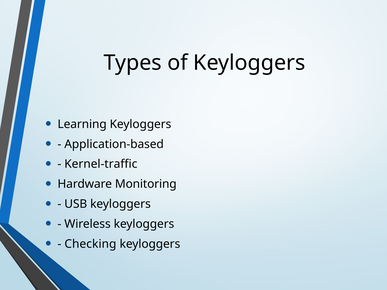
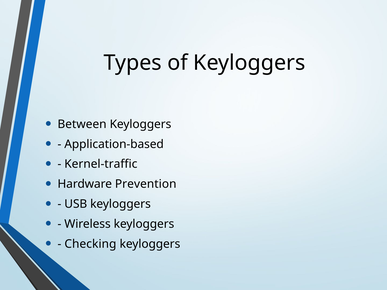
Learning: Learning -> Between (82, 124)
Monitoring: Monitoring -> Prevention (146, 184)
